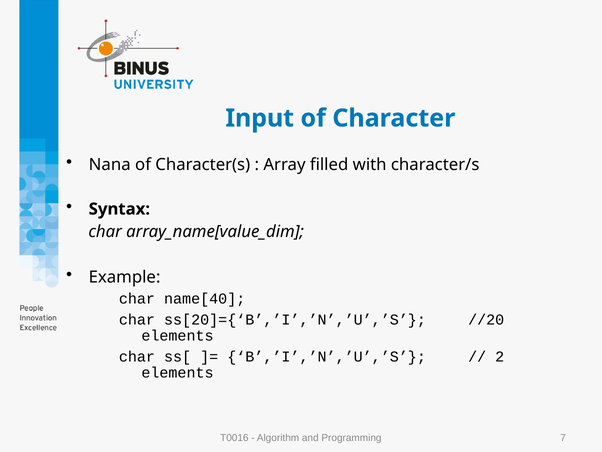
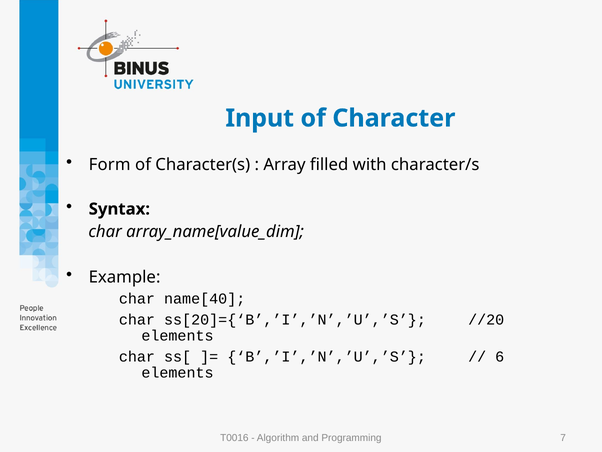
Nana: Nana -> Form (110, 165)
2: 2 -> 6 (500, 356)
